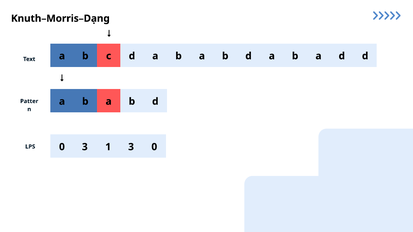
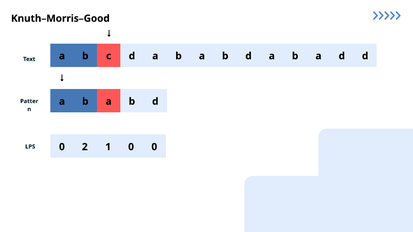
Knuth–Morris–Dạng: Knuth–Morris–Dạng -> Knuth–Morris–Good (60, 18)
LPS 3: 3 -> 2 (85, 147)
1 3: 3 -> 0 (131, 147)
